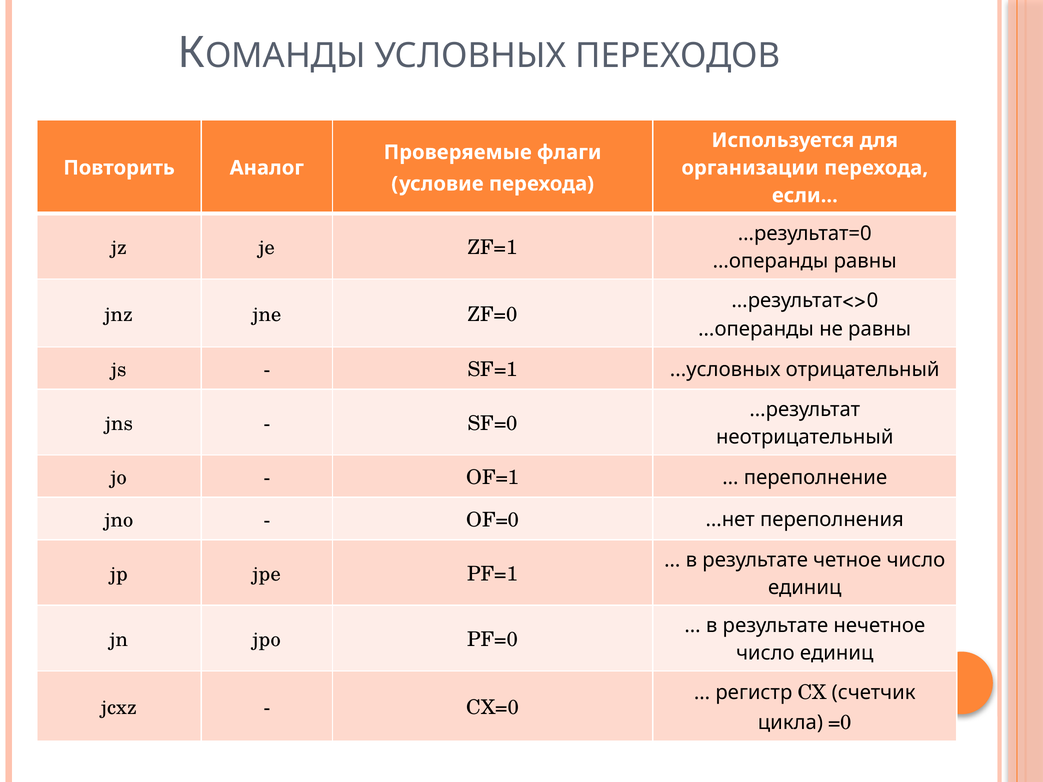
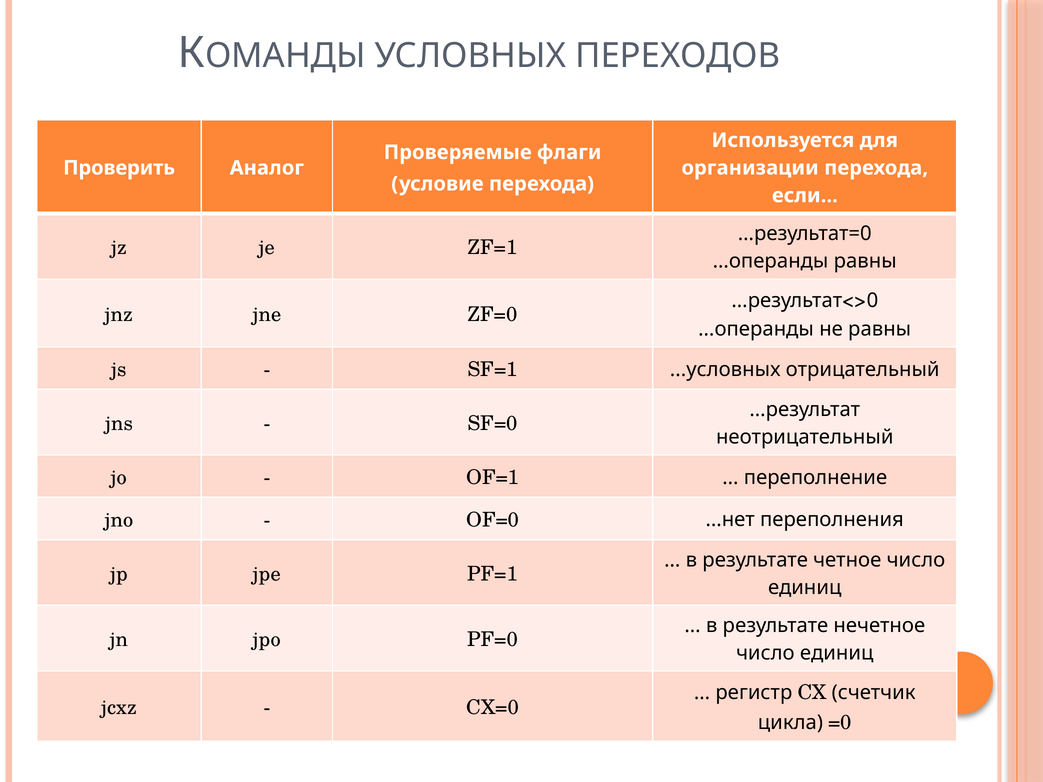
Повторить: Повторить -> Проверить (119, 168)
